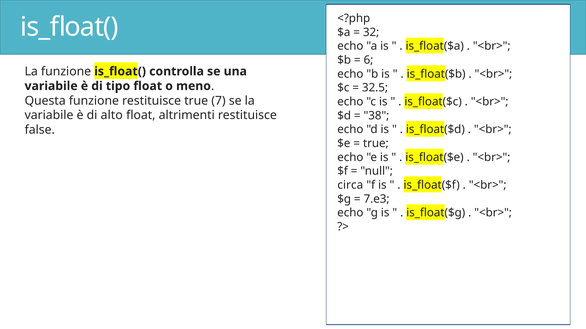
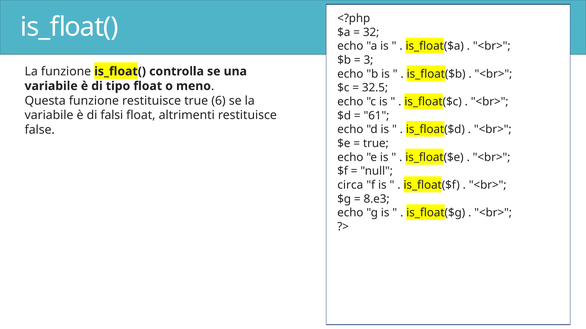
6: 6 -> 3 (368, 60)
7: 7 -> 6 (218, 101)
alto: alto -> falsi (112, 116)
38: 38 -> 61 (376, 116)
7.e3: 7.e3 -> 8.e3 (377, 199)
